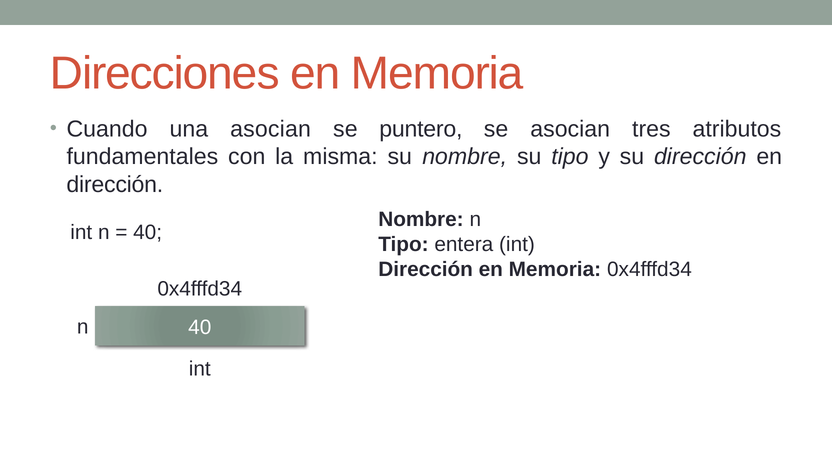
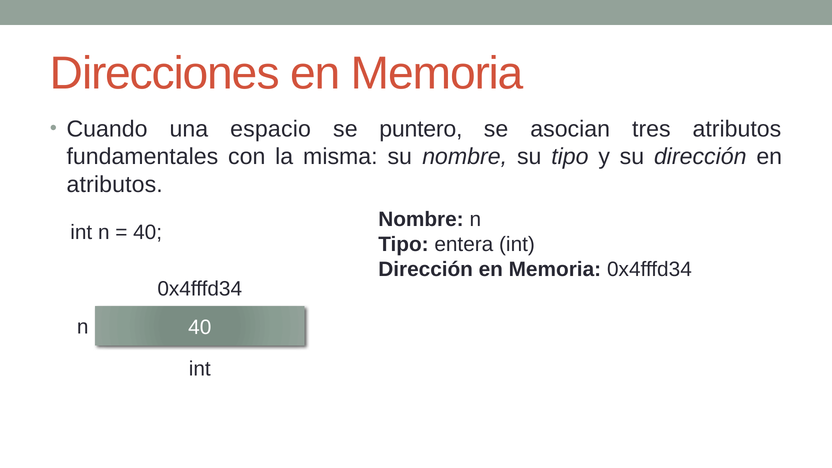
una asocian: asocian -> espacio (271, 129)
dirección: dirección -> atributos (115, 184)
